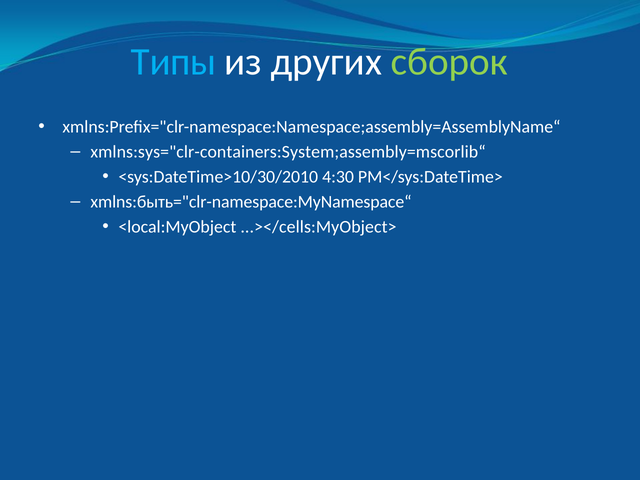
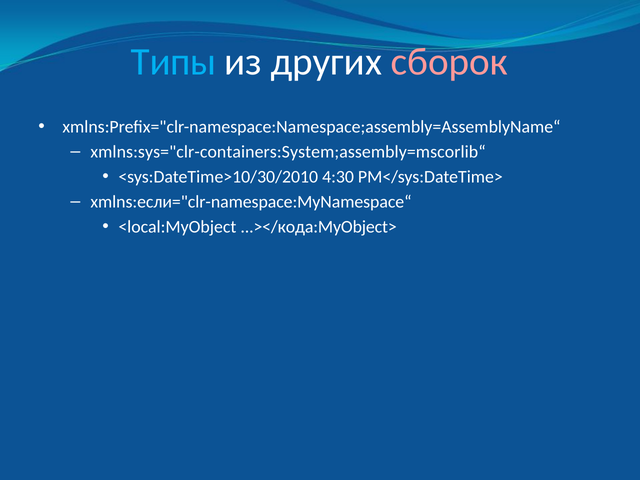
сборок colour: light green -> pink (449, 62)
xmlns:быть="clr-namespace:MyNamespace“: xmlns:быть="clr-namespace:MyNamespace“ -> xmlns:если="clr-namespace:MyNamespace“ (251, 202)
...></cells:MyObject>: ...></cells:MyObject> -> ...></кода:MyObject> (319, 227)
